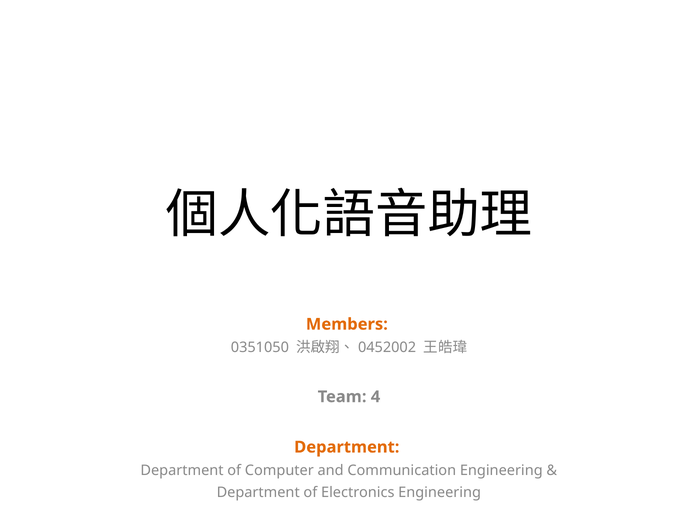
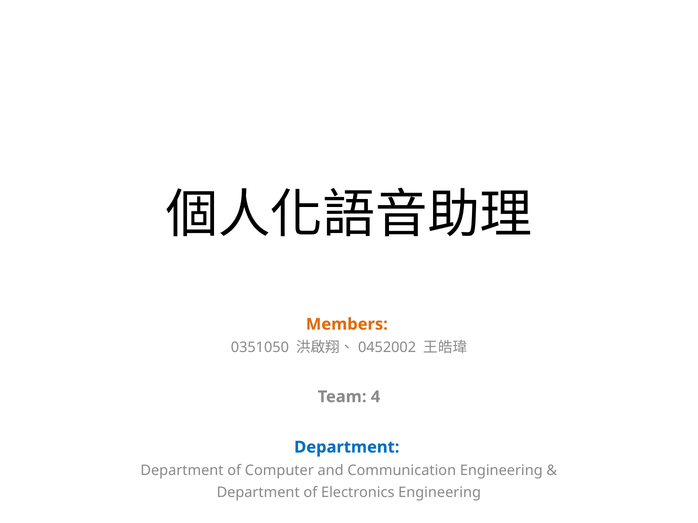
Department colour: orange -> blue (347, 448)
